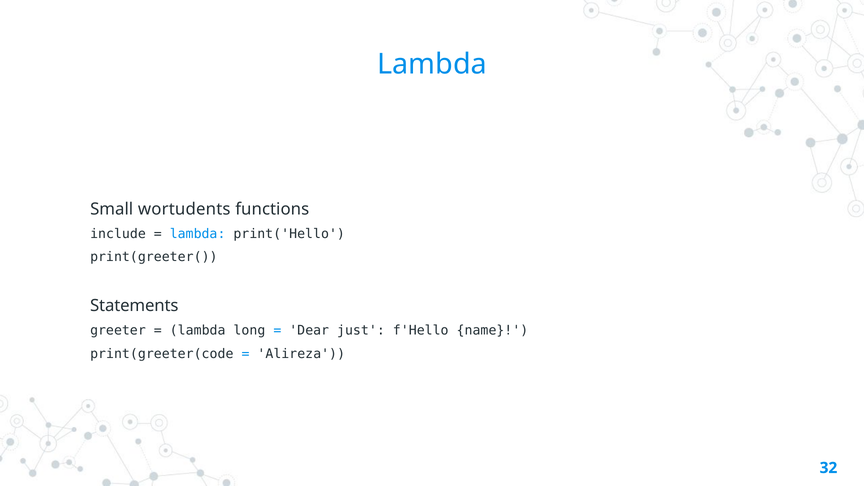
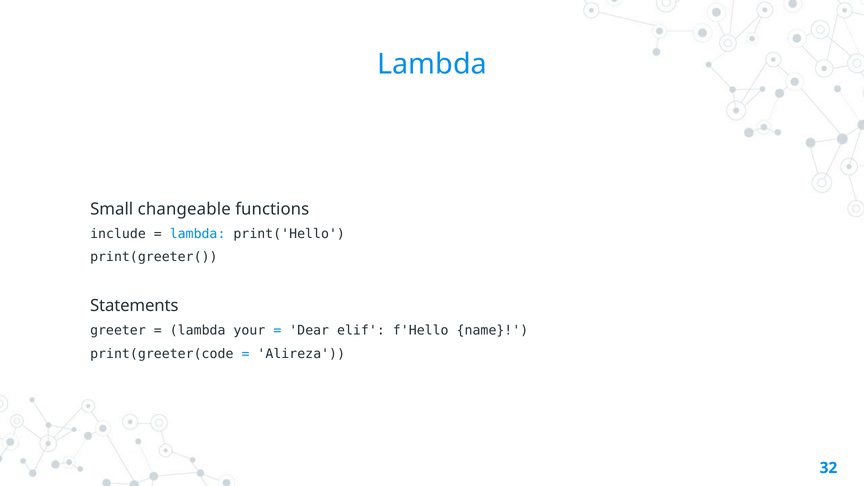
wortudents: wortudents -> changeable (184, 209)
long: long -> your (249, 331)
just: just -> elif (361, 331)
